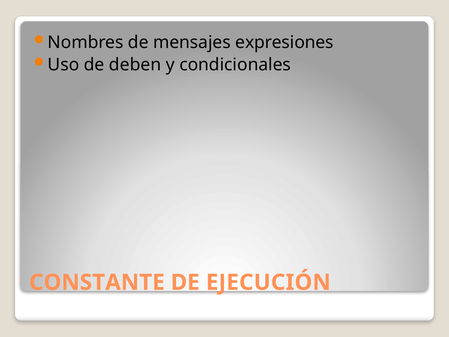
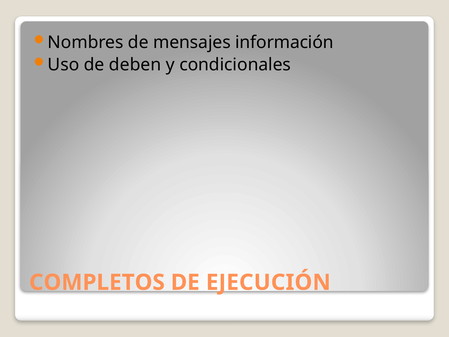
expresiones: expresiones -> información (284, 42)
CONSTANTE: CONSTANTE -> COMPLETOS (97, 282)
